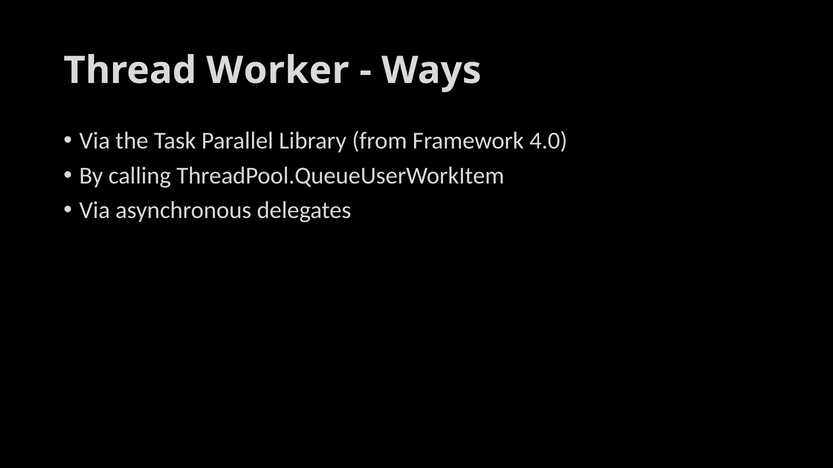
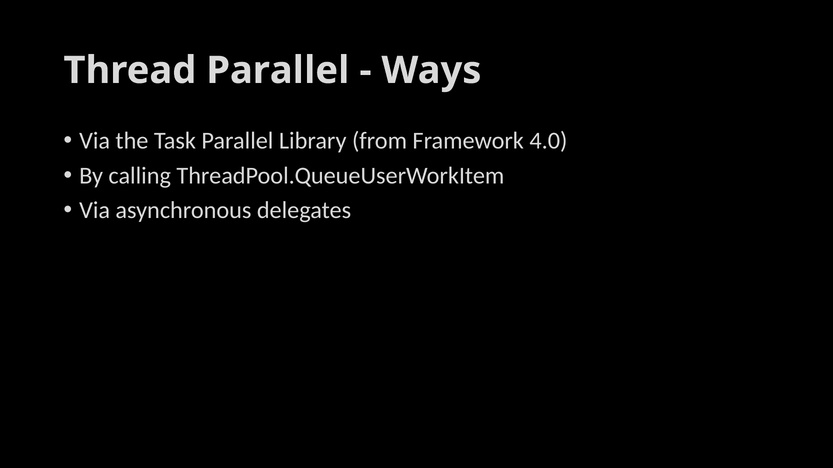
Thread Worker: Worker -> Parallel (278, 70)
